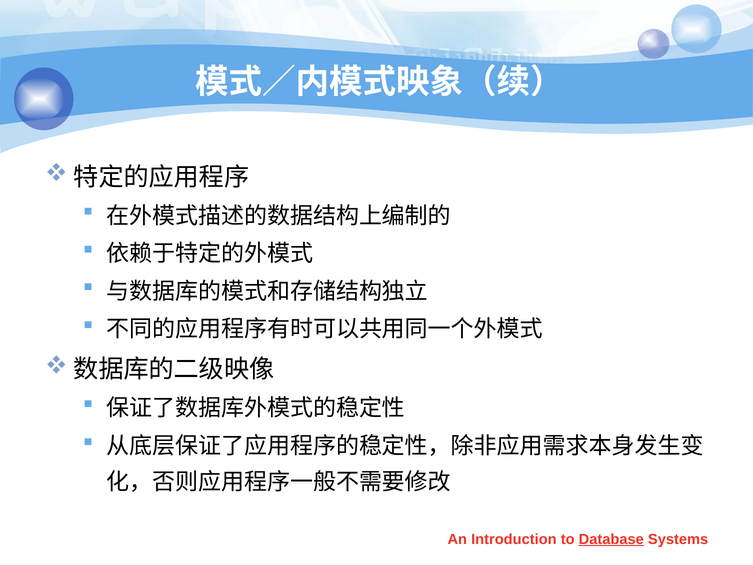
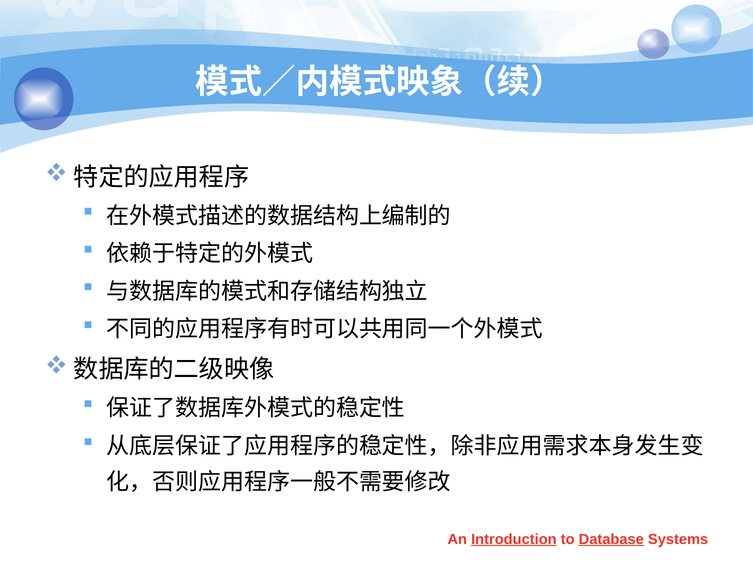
Introduction underline: none -> present (514, 539)
